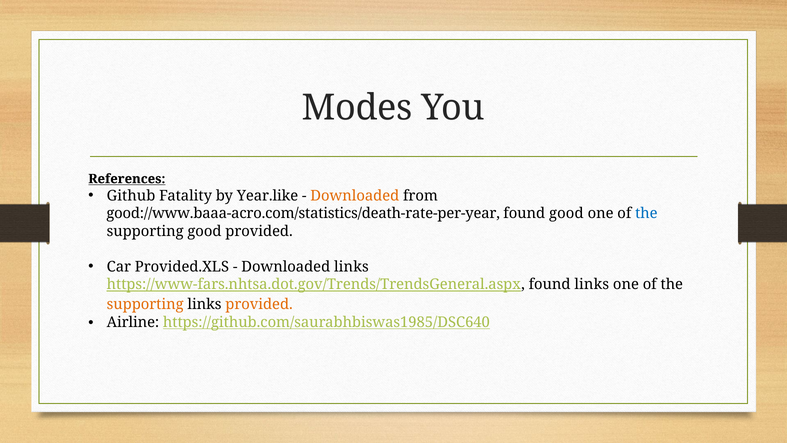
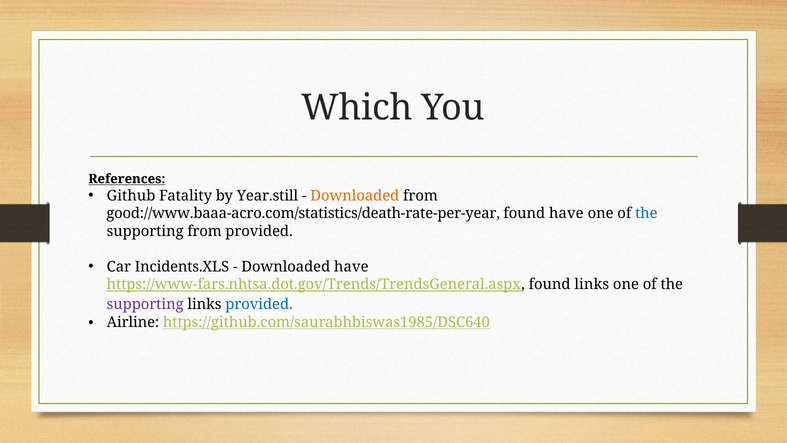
Modes: Modes -> Which (357, 108)
Year.like: Year.like -> Year.still (267, 196)
found good: good -> have (566, 213)
supporting good: good -> from (205, 231)
Provided.XLS: Provided.XLS -> Incidents.XLS (182, 266)
Downloaded links: links -> have (351, 266)
supporting colour: orange -> purple (145, 304)
provided colour: orange -> blue (259, 304)
